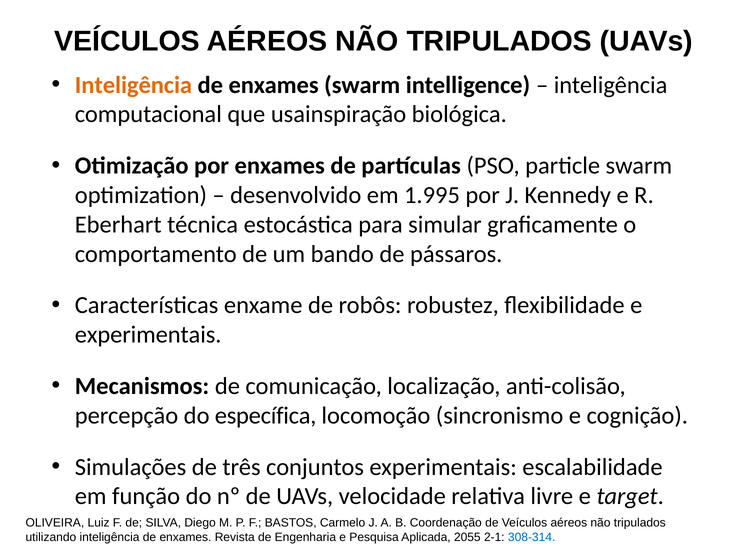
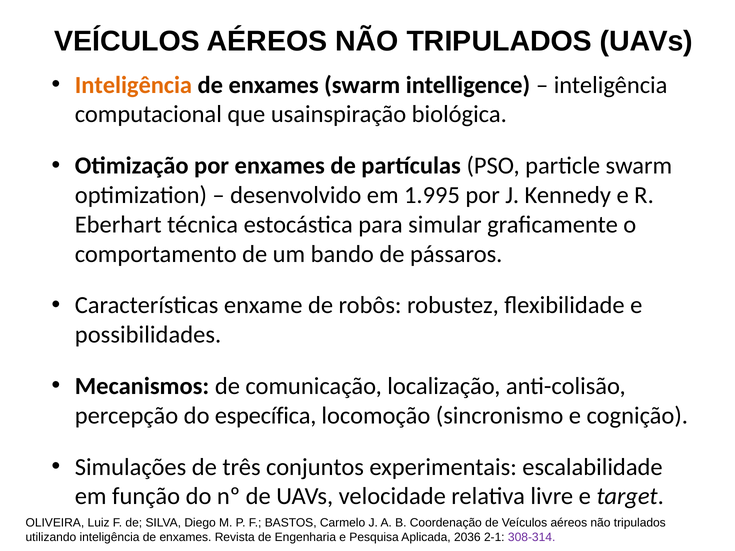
experimentais: experimentais -> possibilidades (148, 335)
2055: 2055 -> 2036 (467, 537)
308-314 colour: blue -> purple (532, 537)
